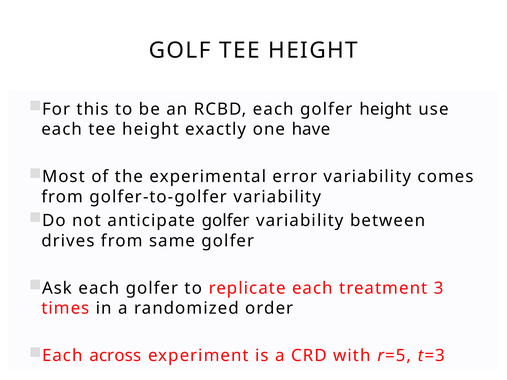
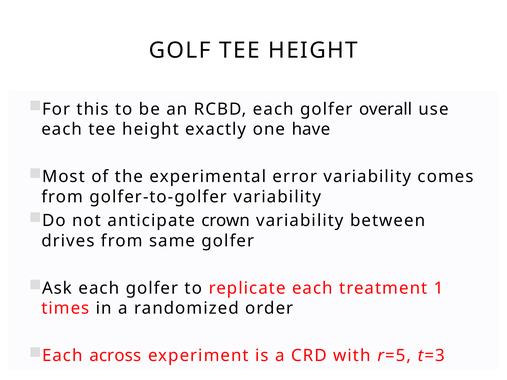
golfer height: height -> overall (386, 109)
anticipate golfer: golfer -> crown (226, 221)
3: 3 -> 1 (439, 288)
